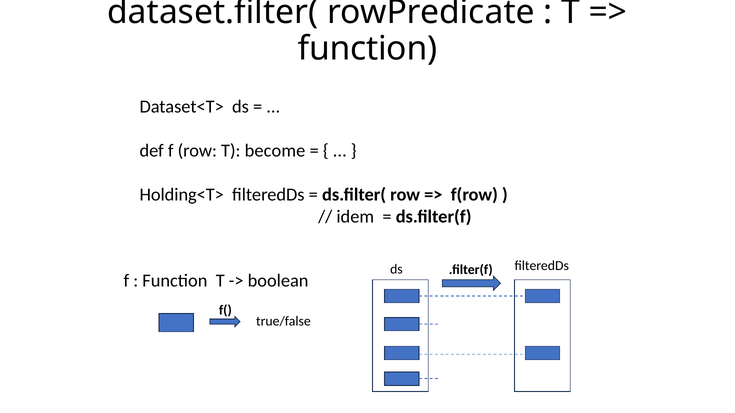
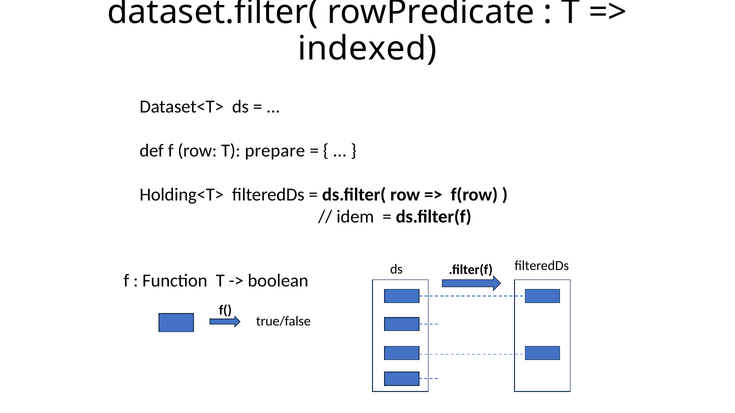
function: function -> indexed (367, 49)
become: become -> prepare (275, 151)
